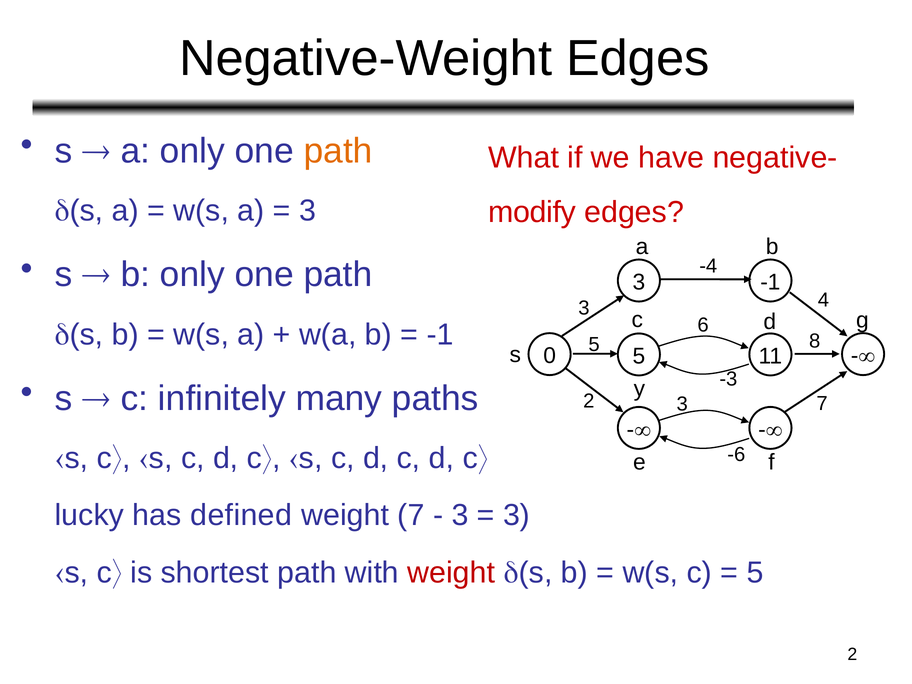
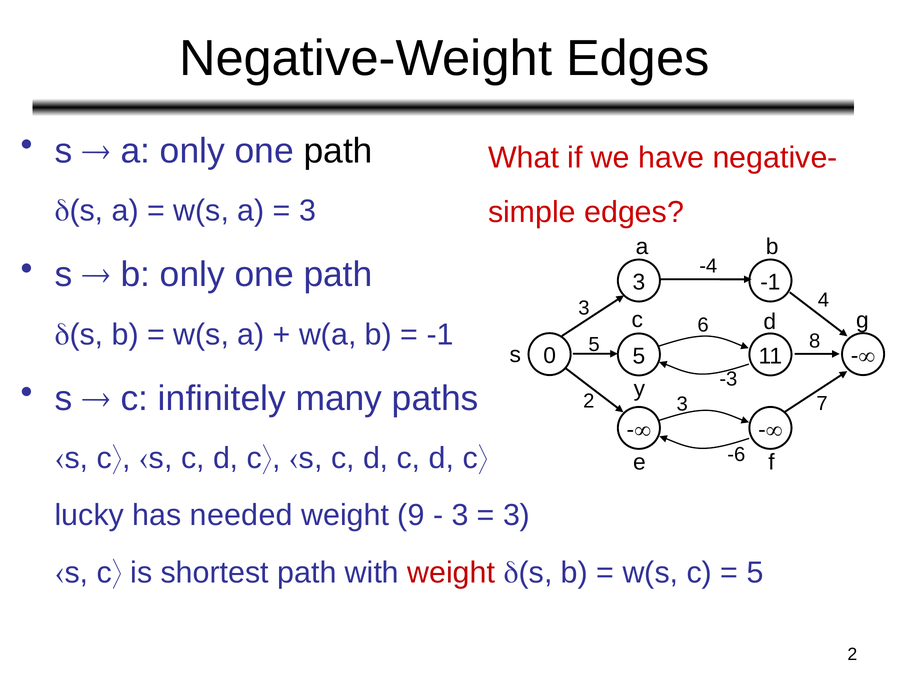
path colour: orange -> black (338, 151)
modify: modify -> simple (532, 212)
defined: defined -> needed (241, 515)
weight 7: 7 -> 9 (411, 515)
